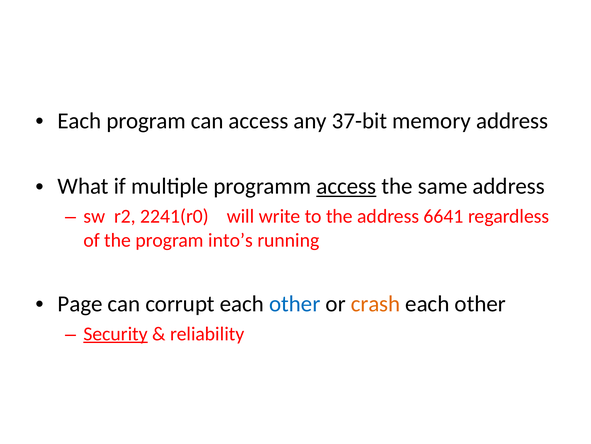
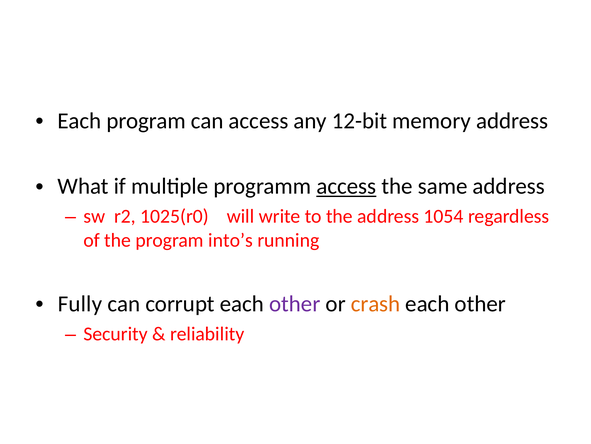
37-bit: 37-bit -> 12-bit (359, 121)
2241(r0: 2241(r0 -> 1025(r0 (175, 216)
6641: 6641 -> 1054 (444, 216)
Page: Page -> Fully (80, 303)
other colour: blue -> purple (295, 303)
Security underline: present -> none (116, 333)
